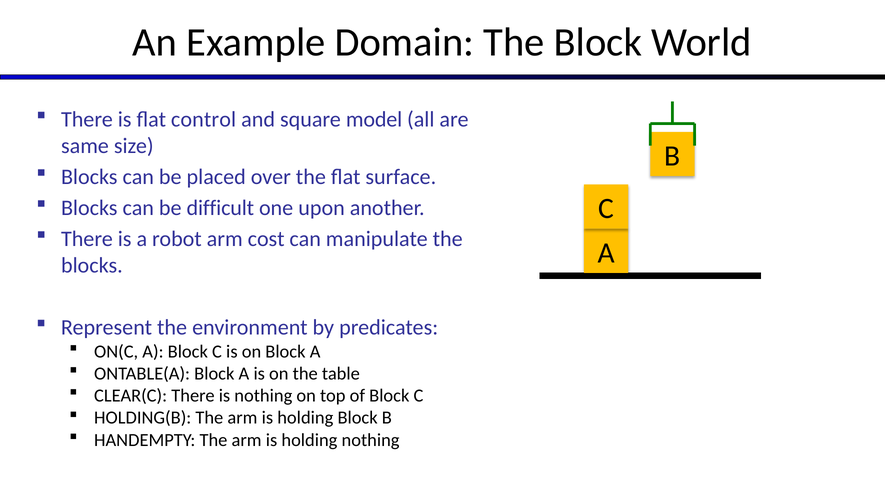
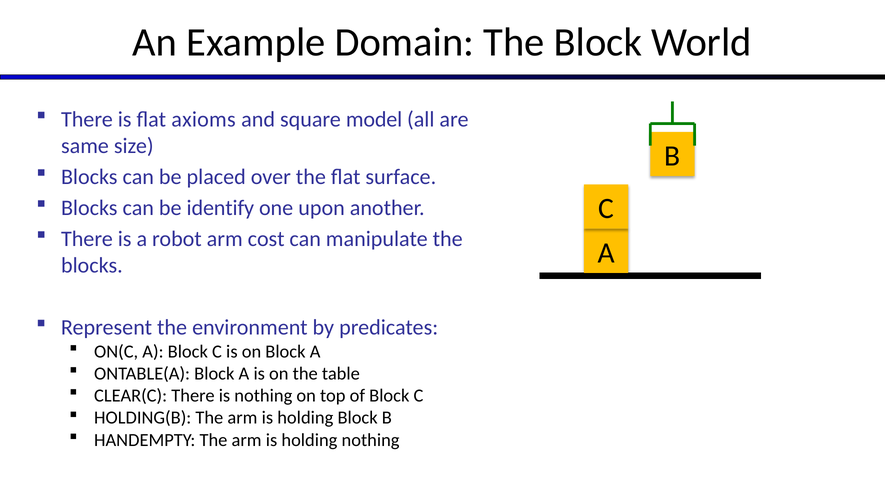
control: control -> axioms (203, 120)
difficult: difficult -> identify (220, 208)
